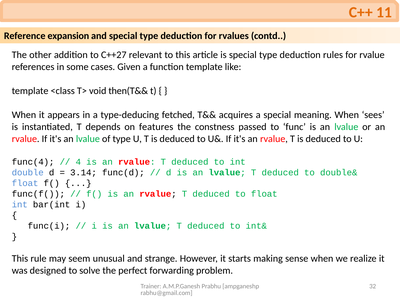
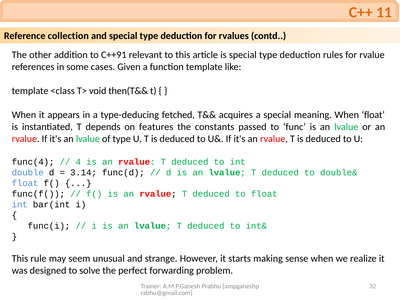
expansion: expansion -> collection (68, 36)
C++27: C++27 -> C++91 (114, 55)
When sees: sees -> float (373, 115)
constness: constness -> constants (215, 127)
